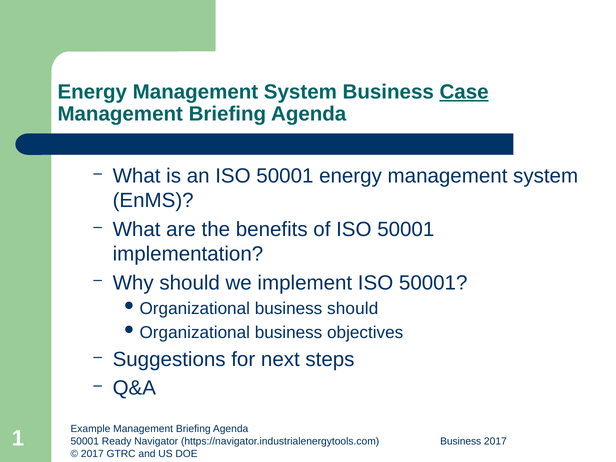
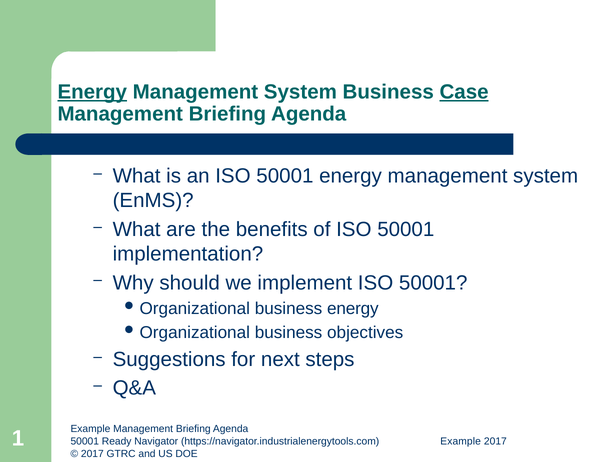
Energy underline: none -> present (92, 92)
business should: should -> energy (353, 309)
https://navigator.industrialenergytools.com Business: Business -> Example (461, 441)
